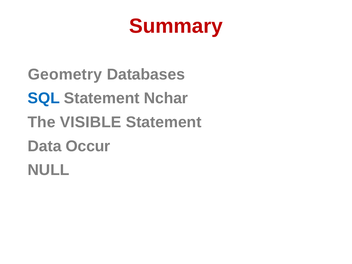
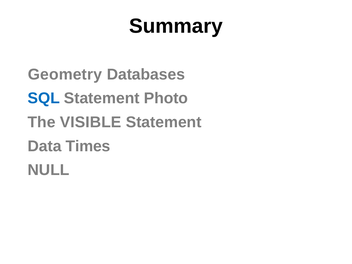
Summary colour: red -> black (176, 26)
Nchar: Nchar -> Photo (166, 98)
Occur: Occur -> Times (88, 146)
